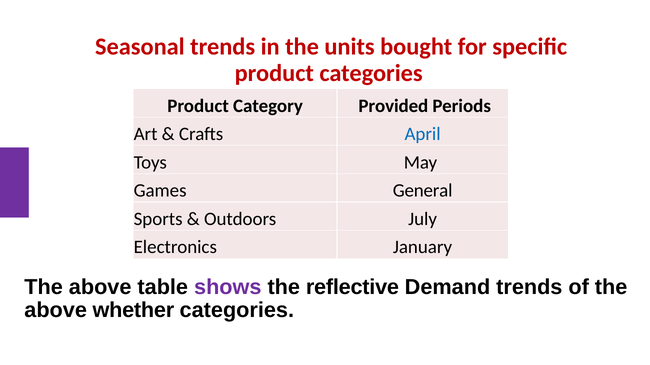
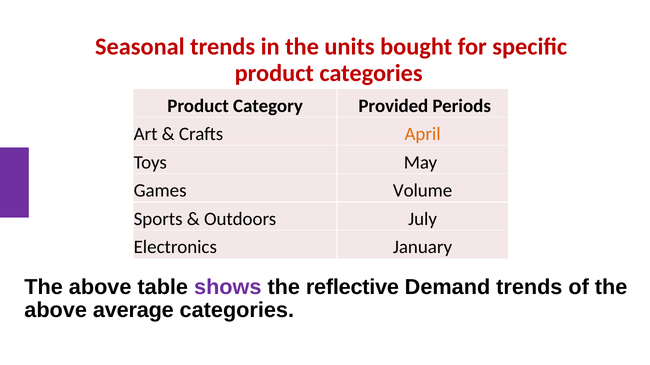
April colour: blue -> orange (423, 134)
General: General -> Volume (423, 191)
whether: whether -> average (133, 311)
